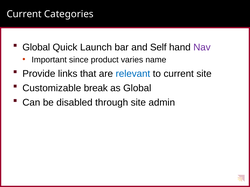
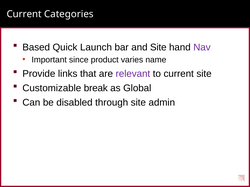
Global: Global -> Based (36, 47)
and Self: Self -> Site (158, 47)
relevant colour: blue -> purple (133, 74)
